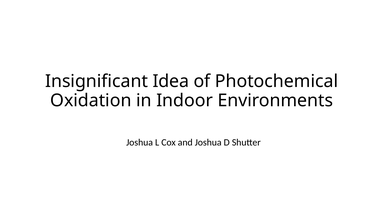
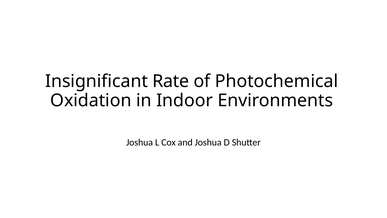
Idea: Idea -> Rate (171, 81)
